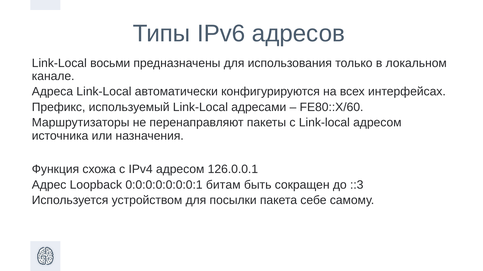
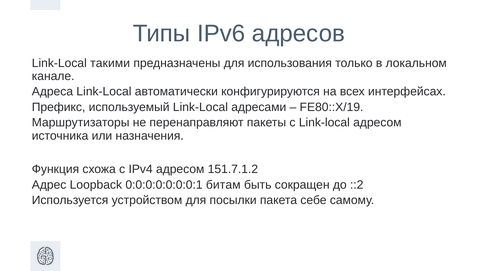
восьми: восьми -> такими (110, 63)
FE80::X/60: FE80::X/60 -> FE80::X/19 (332, 107)
126.0.0.1: 126.0.0.1 -> 151.7.1.2 (233, 170)
::3: ::3 -> ::2 (357, 185)
